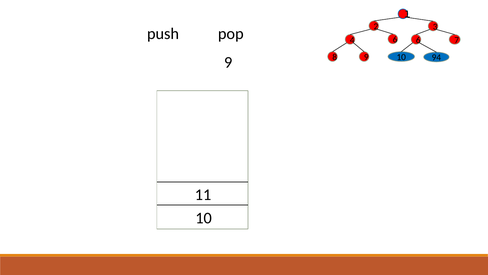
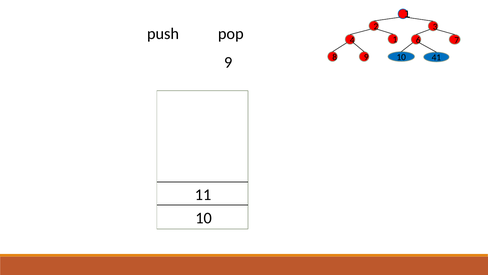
4 6: 6 -> 1 (395, 39)
94: 94 -> 41 (436, 58)
